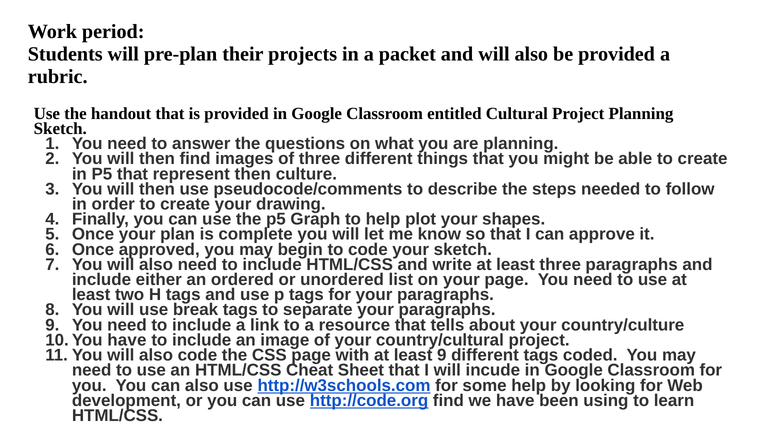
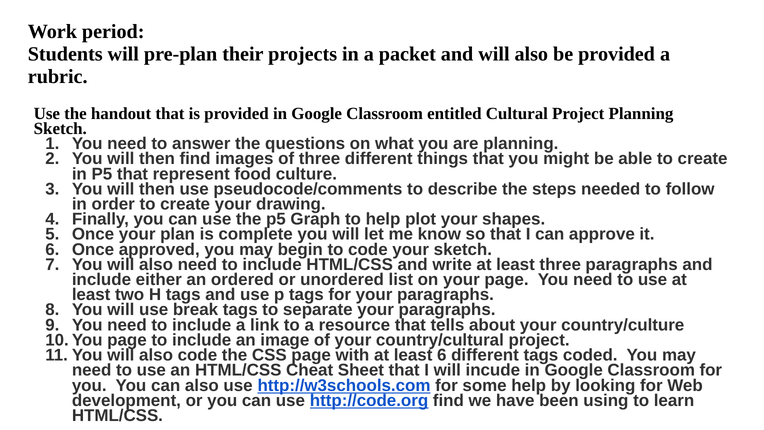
represent then: then -> food (253, 174)
have: have -> page (127, 340)
least 9: 9 -> 6 (442, 355)
